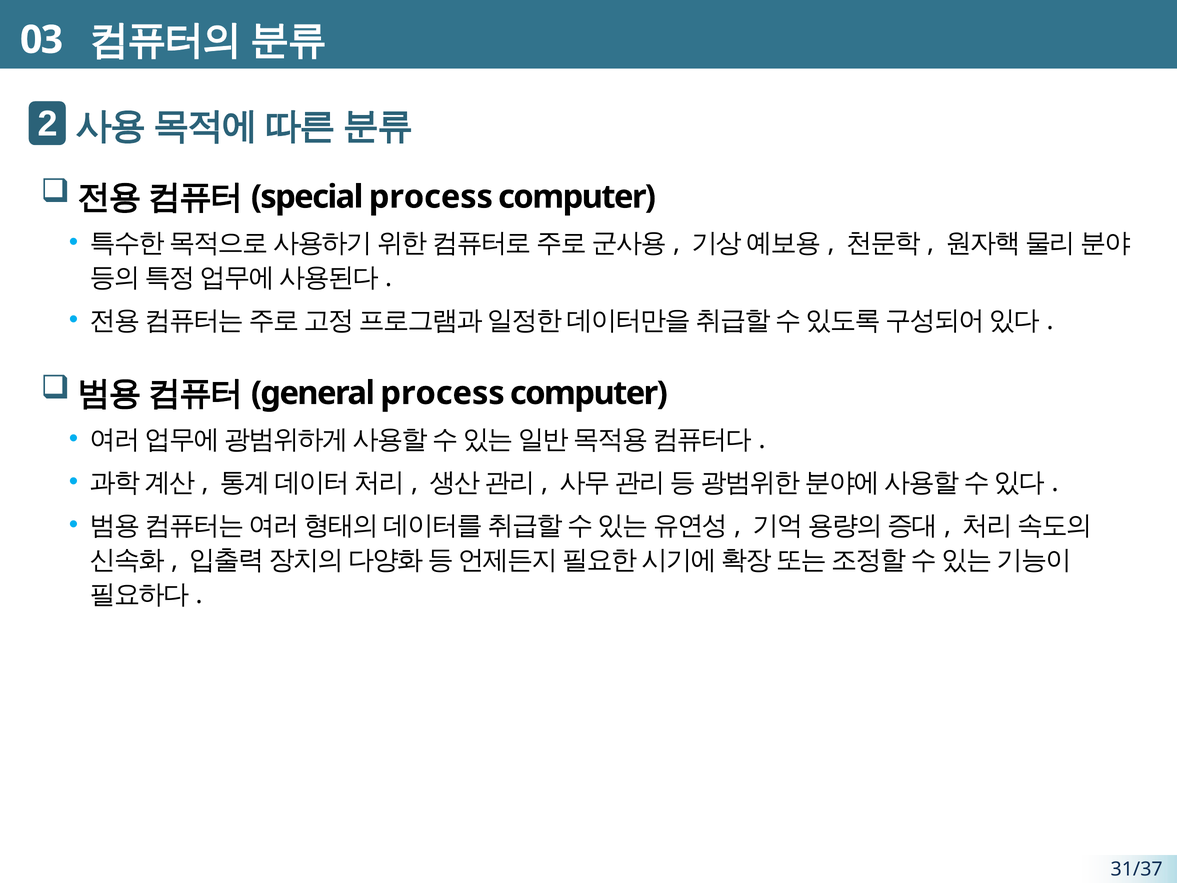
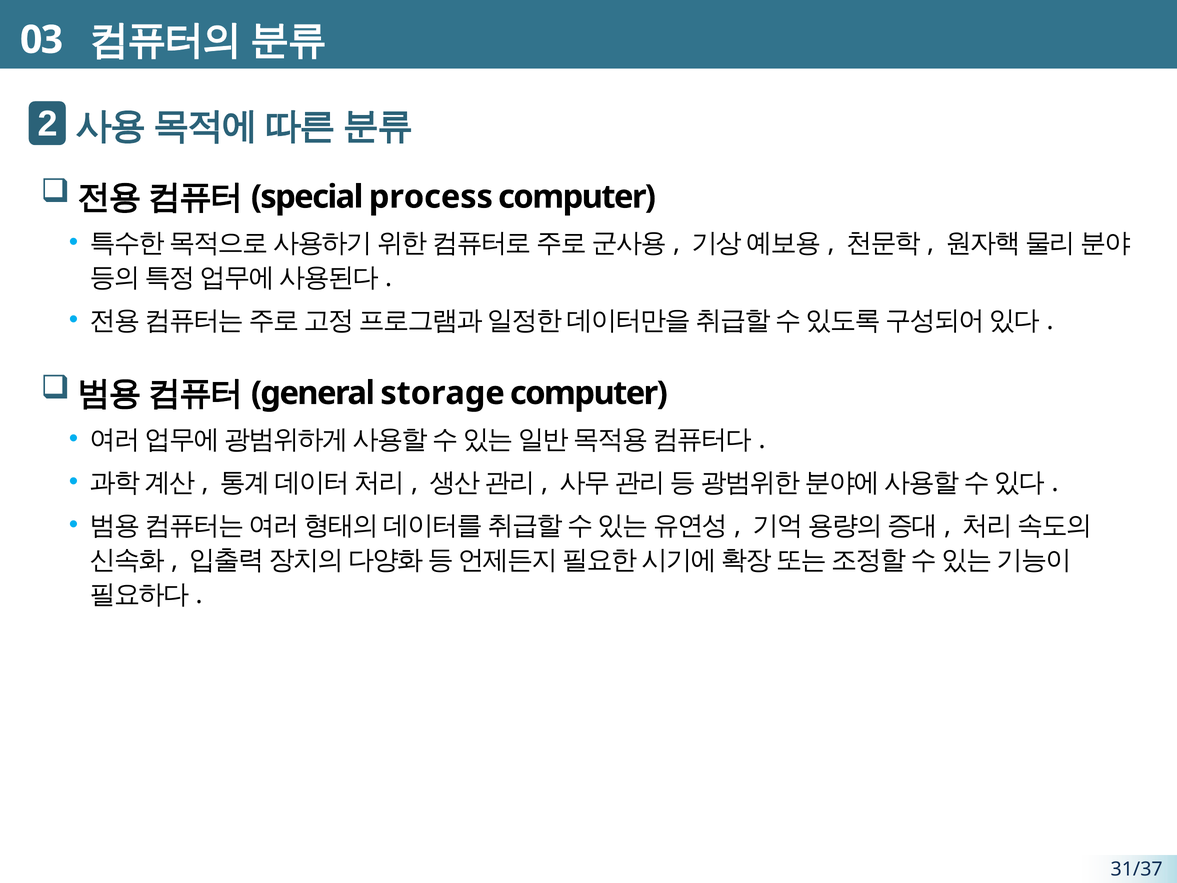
process: process -> storage (443, 393)
